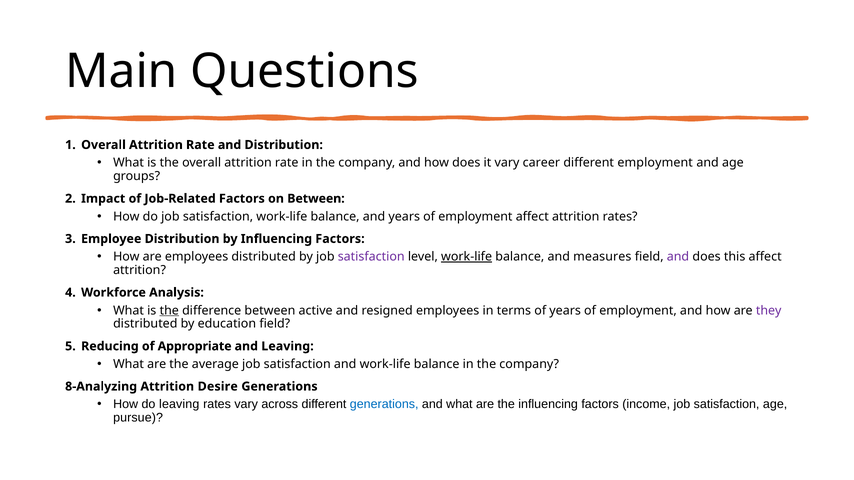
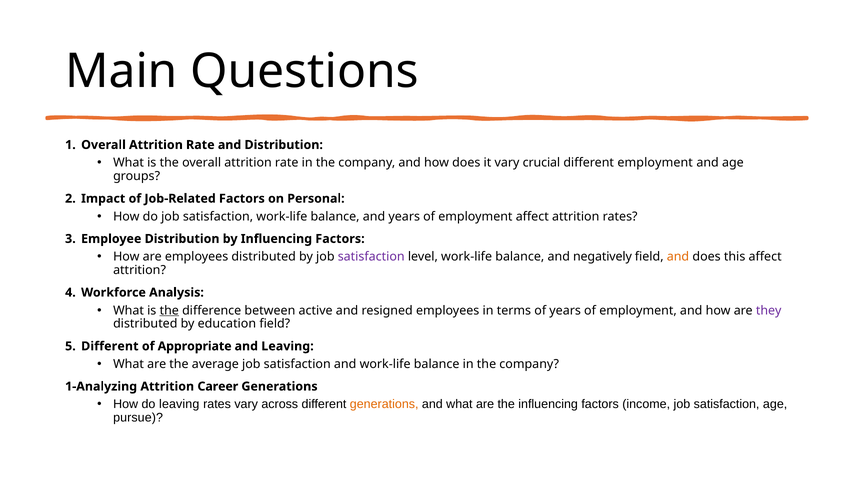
career: career -> crucial (541, 163)
on Between: Between -> Personal (316, 199)
work-life underline: present -> none (467, 257)
measures: measures -> negatively (602, 257)
and colour: purple -> orange (678, 257)
Reducing: Reducing -> Different (110, 346)
8-Analyzing: 8-Analyzing -> 1-Analyzing (101, 387)
Desire: Desire -> Career (218, 387)
generations colour: blue -> orange (384, 405)
